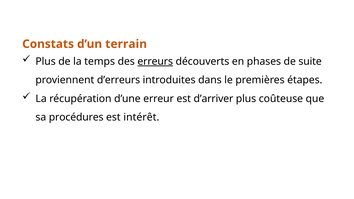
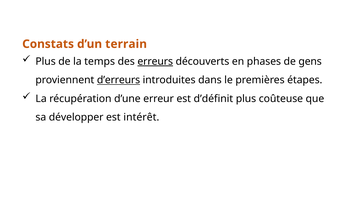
suite: suite -> gens (310, 62)
d’erreurs underline: none -> present (119, 80)
d’arriver: d’arriver -> d’définit (213, 99)
procédures: procédures -> développer (76, 117)
